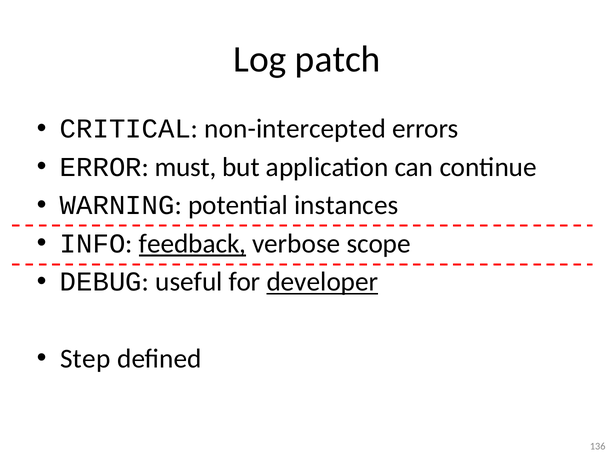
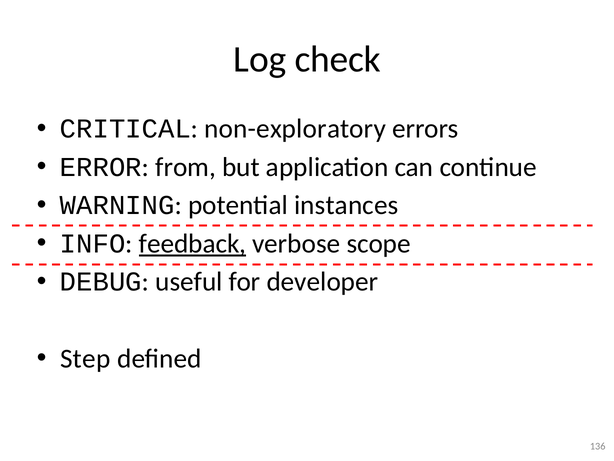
patch: patch -> check (338, 59)
non-intercepted: non-intercepted -> non-exploratory (295, 129)
must: must -> from (186, 167)
developer underline: present -> none (322, 282)
